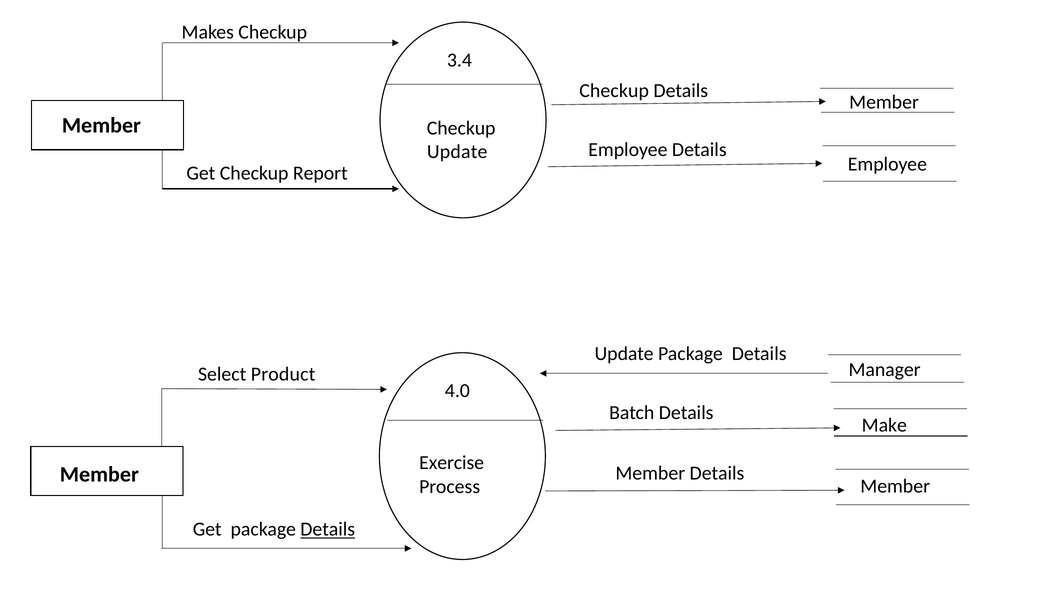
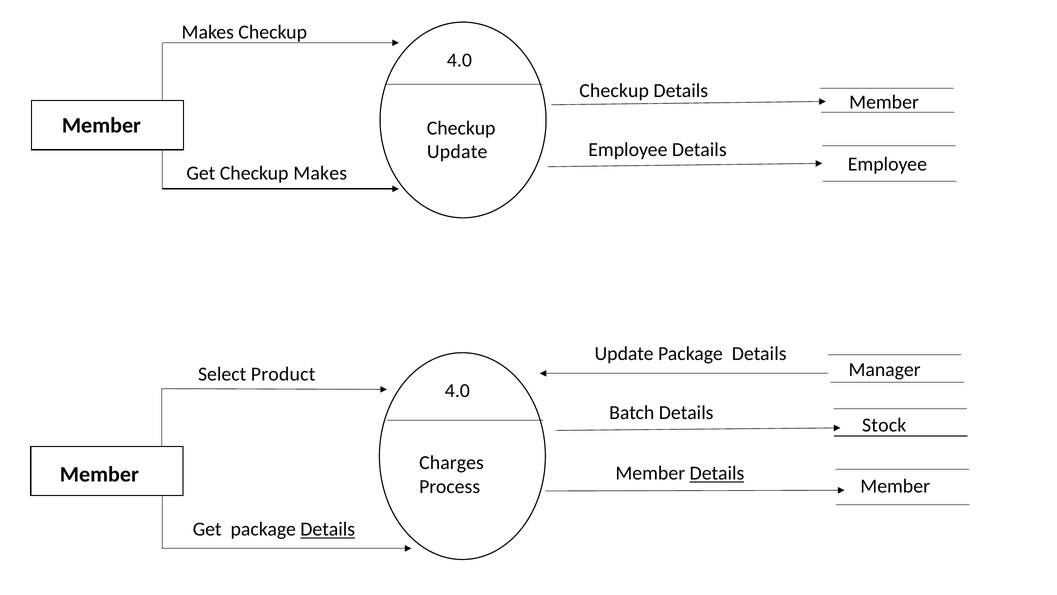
3.4: 3.4 -> 4.0 (459, 60)
Checkup Report: Report -> Makes (320, 173)
Make: Make -> Stock (884, 425)
Exercise: Exercise -> Charges (452, 462)
Details underline: none -> present (717, 473)
